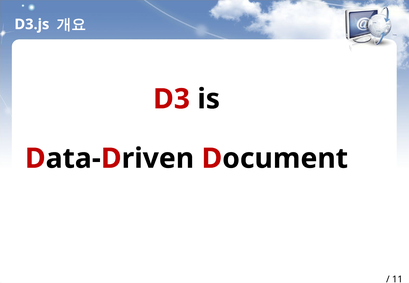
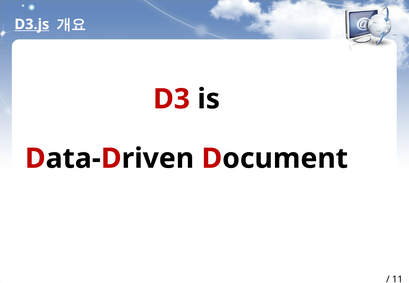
D3.js underline: none -> present (32, 24)
